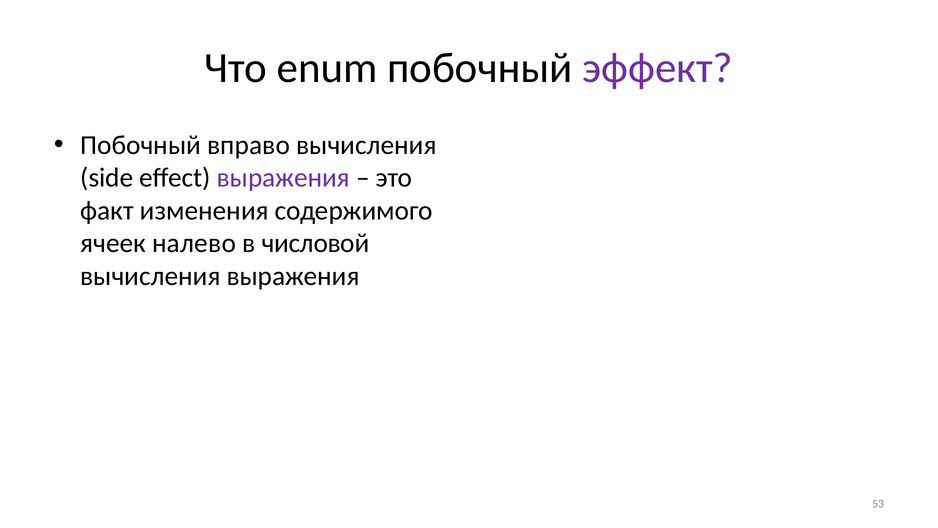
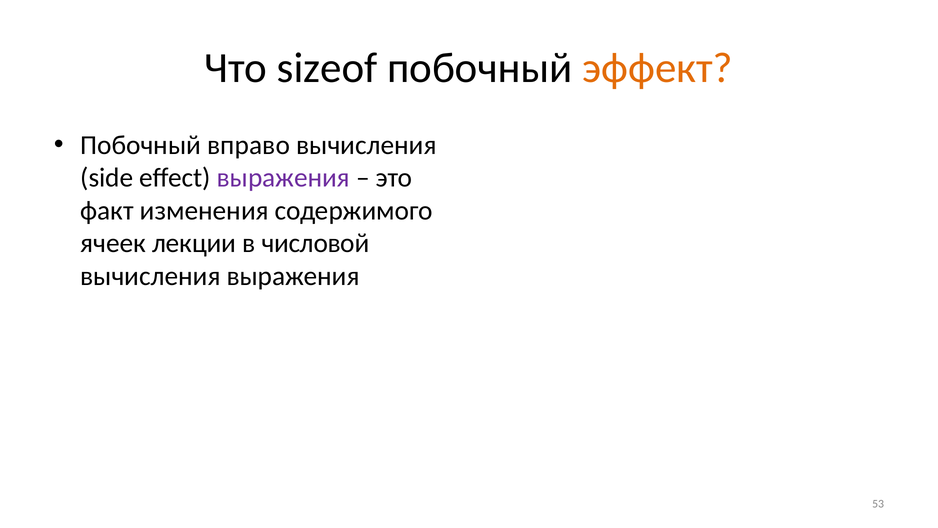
enum: enum -> sizeof (327, 68)
эффект colour: purple -> orange (658, 68)
налево: налево -> лекции (194, 243)
